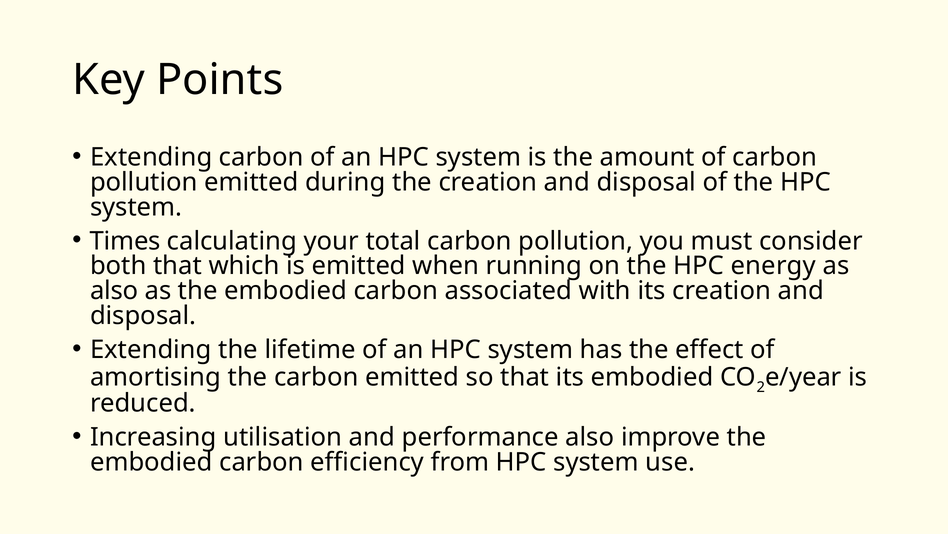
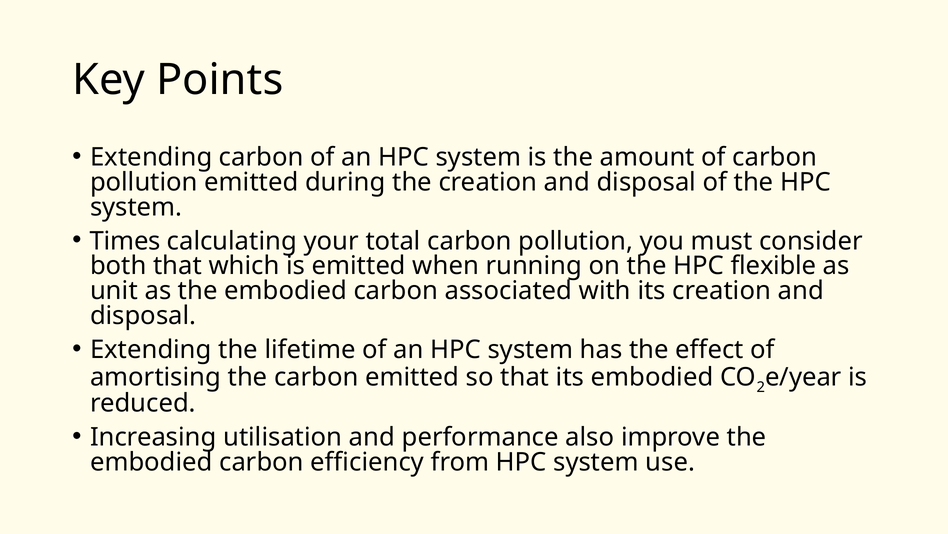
energy: energy -> flexible (773, 266)
also: also -> unit (114, 291)
